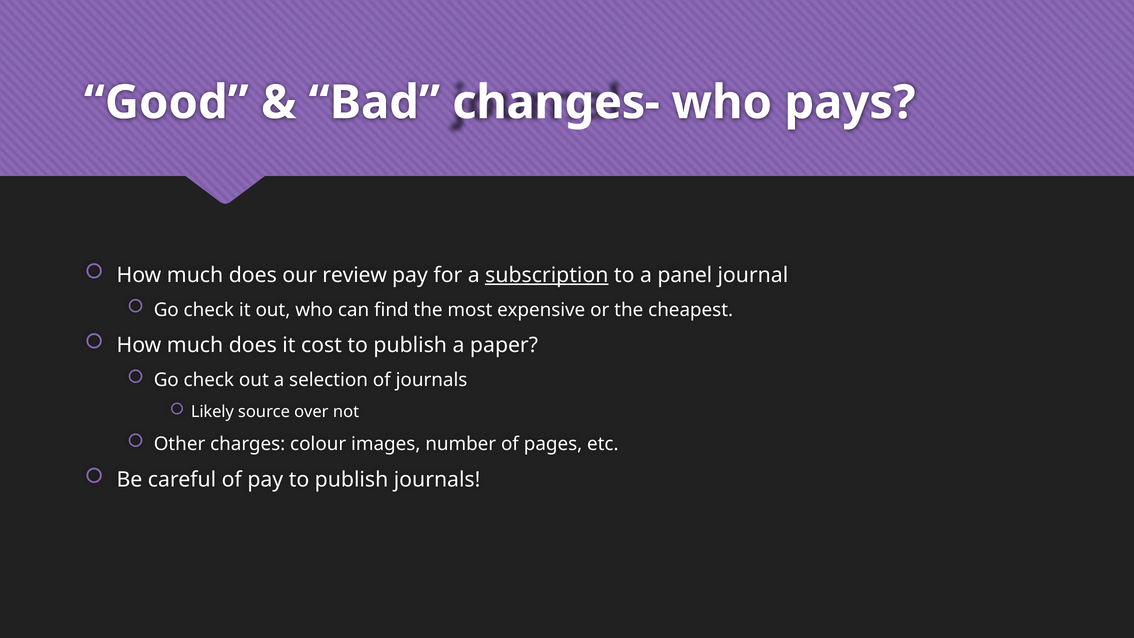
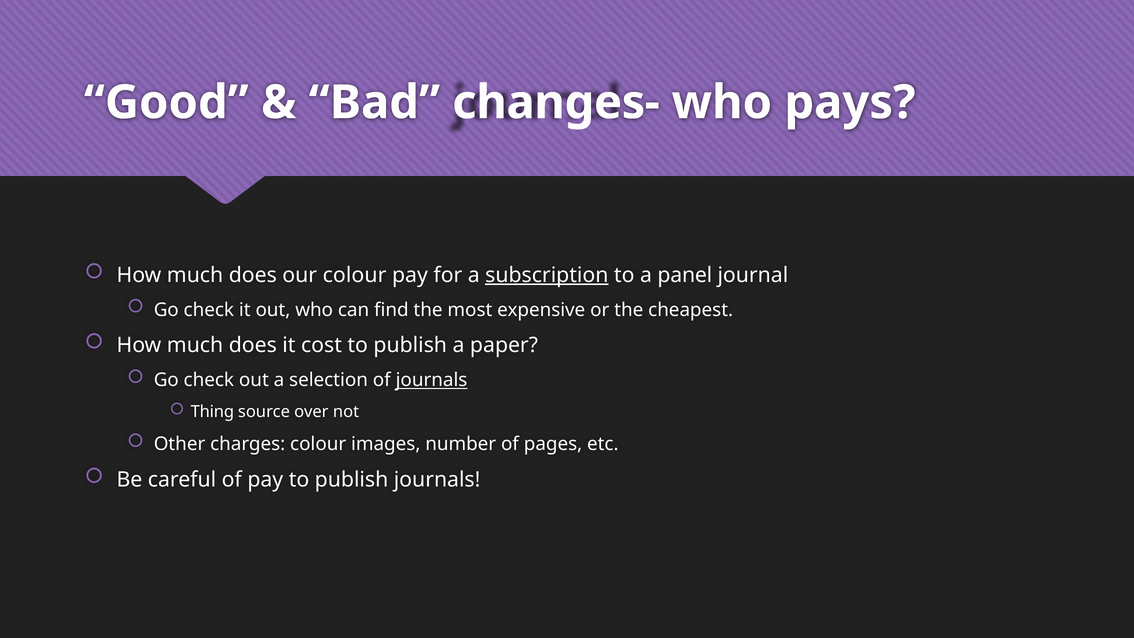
our review: review -> colour (355, 275)
journals underline: none -> present (432, 380)
Likely: Likely -> Thing (212, 412)
